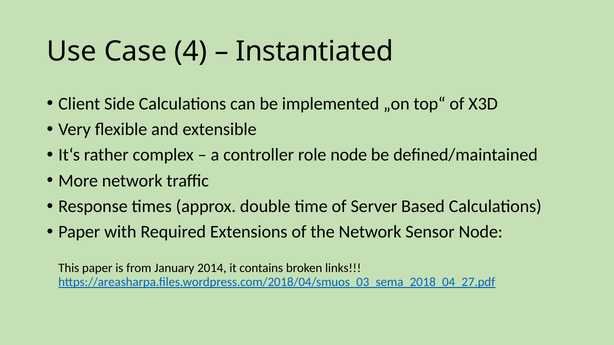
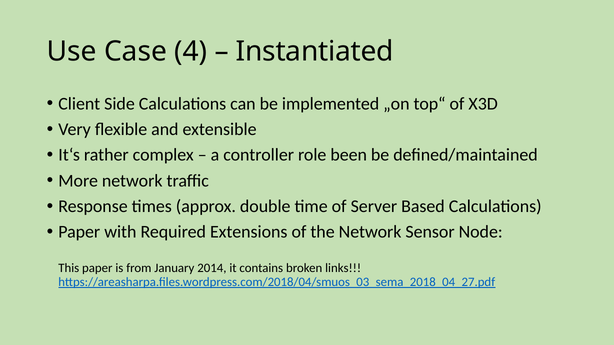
role node: node -> been (349, 155)
